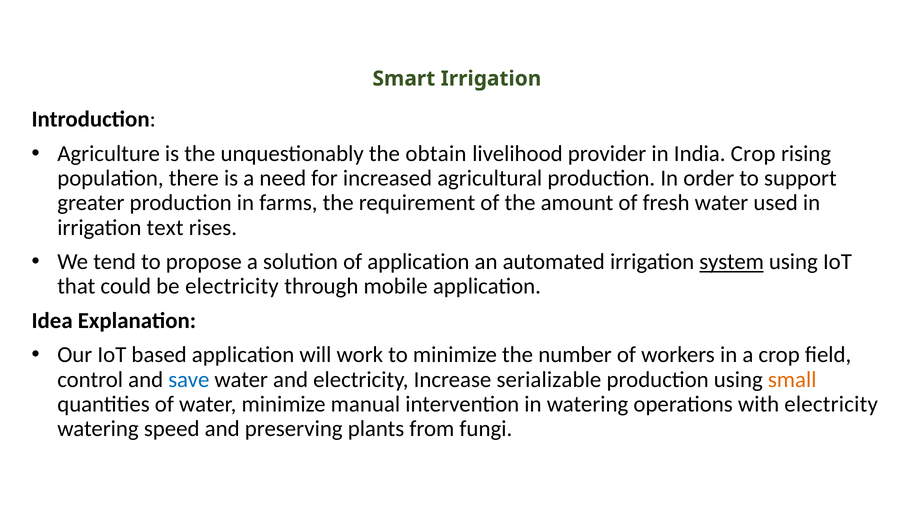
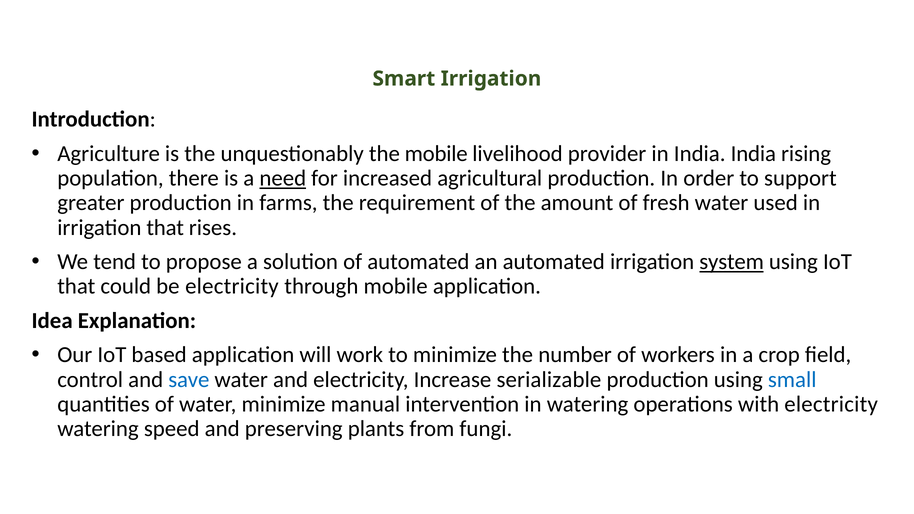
the obtain: obtain -> mobile (436, 154)
India Crop: Crop -> India (753, 154)
need underline: none -> present (283, 178)
irrigation text: text -> that (165, 228)
of application: application -> automated (418, 262)
small colour: orange -> blue (792, 380)
